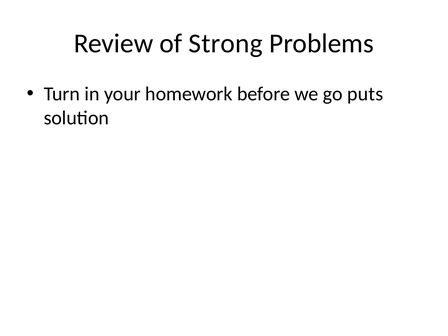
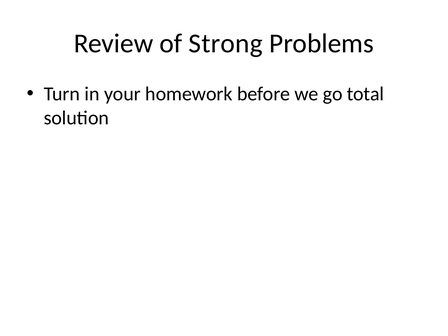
puts: puts -> total (365, 94)
